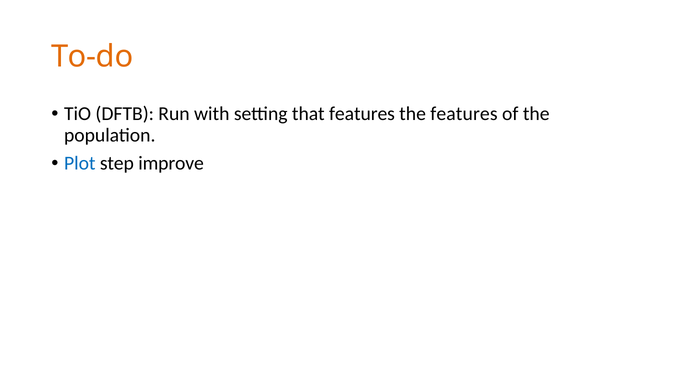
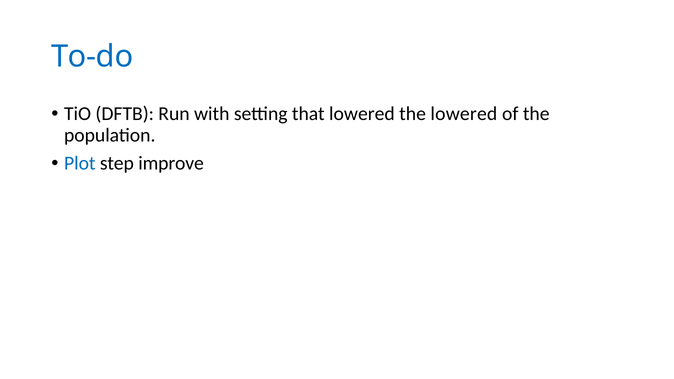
To-do colour: orange -> blue (92, 57)
that features: features -> lowered (362, 114)
the features: features -> lowered (464, 114)
